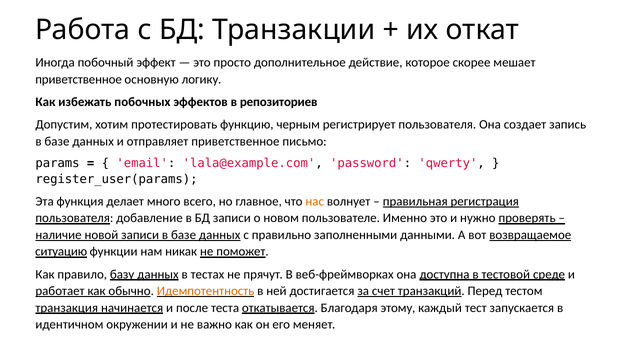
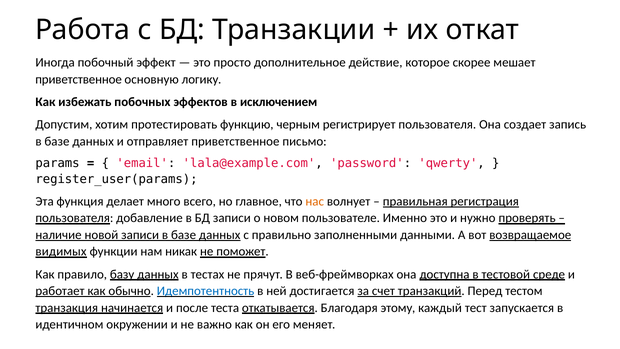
репозиториев: репозиториев -> исключением (279, 102)
ситуацию: ситуацию -> видимых (61, 252)
Идемпотентность colour: orange -> blue (206, 291)
